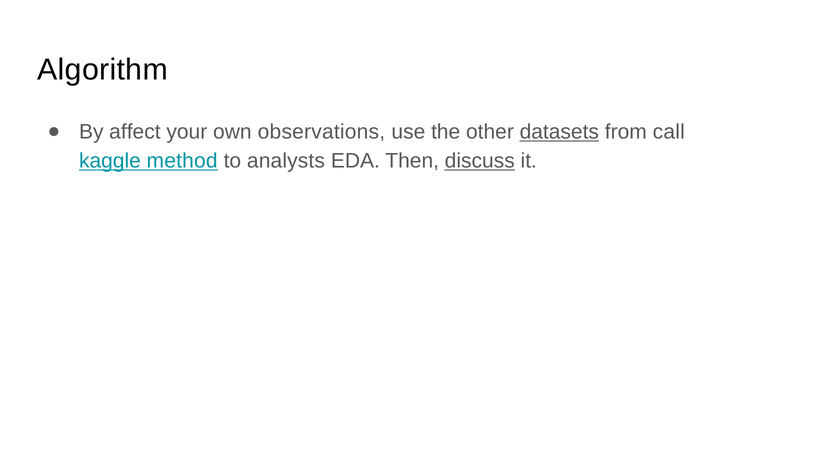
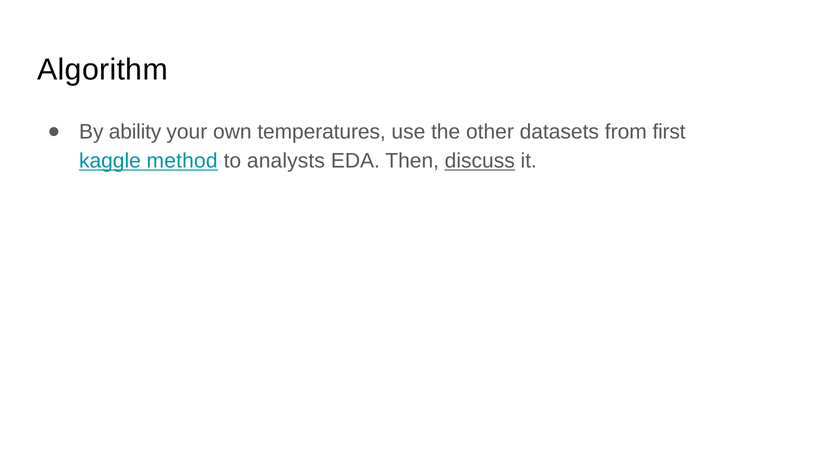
affect: affect -> ability (135, 132)
observations: observations -> temperatures (322, 132)
datasets underline: present -> none (559, 132)
call: call -> first (669, 132)
